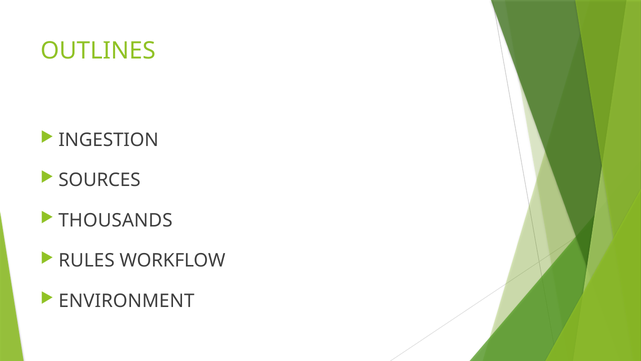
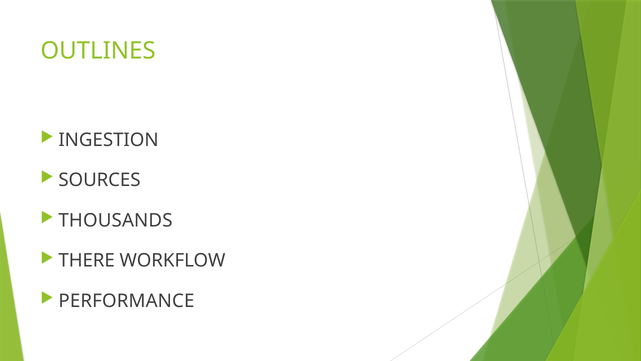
RULES: RULES -> THERE (87, 260)
ENVIRONMENT: ENVIRONMENT -> PERFORMANCE (126, 301)
